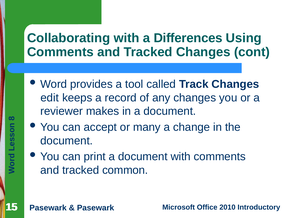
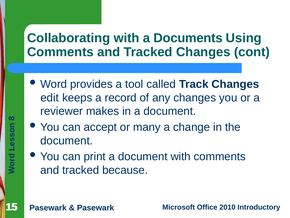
Differences: Differences -> Documents (188, 38)
common: common -> because (125, 170)
